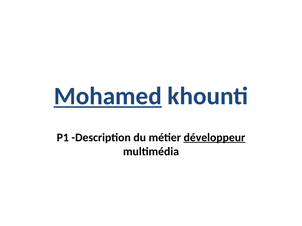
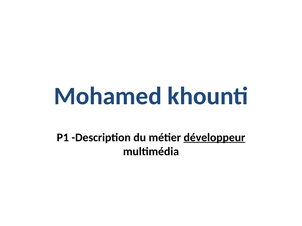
Mohamed underline: present -> none (108, 96)
